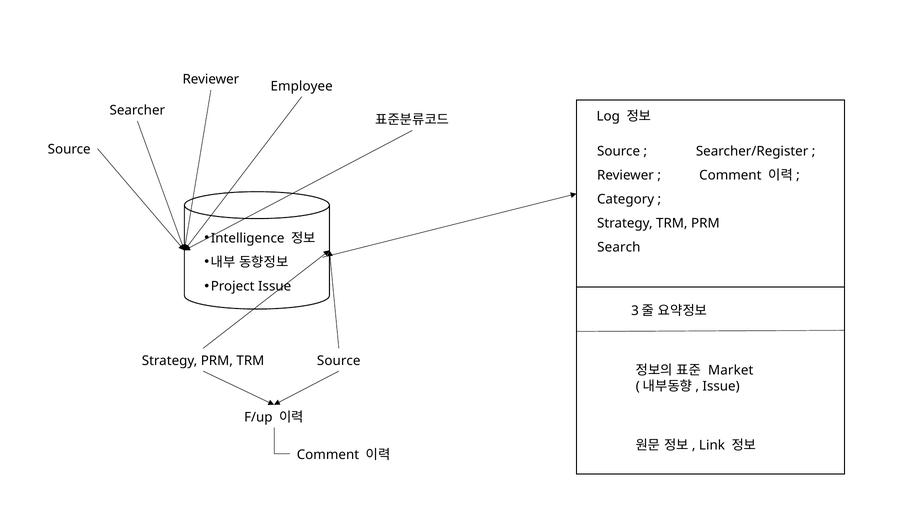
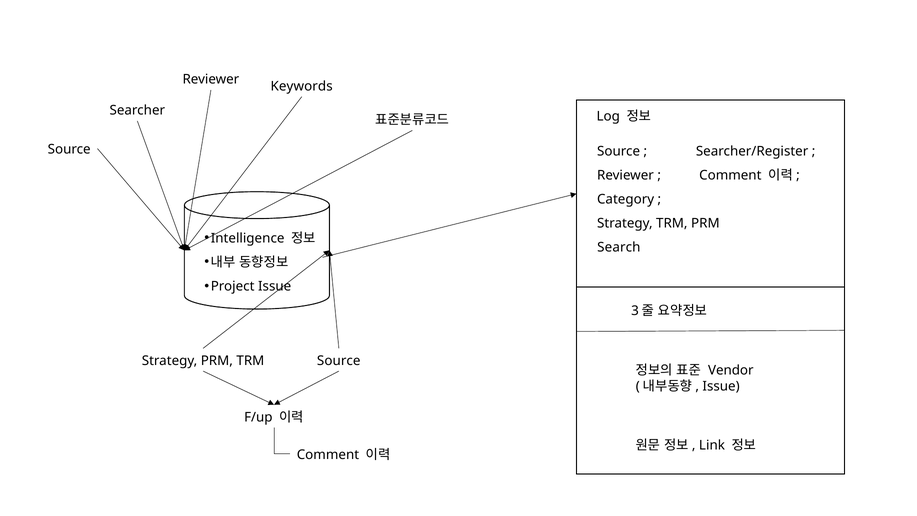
Employee: Employee -> Keywords (302, 86)
Market: Market -> Vendor (731, 370)
